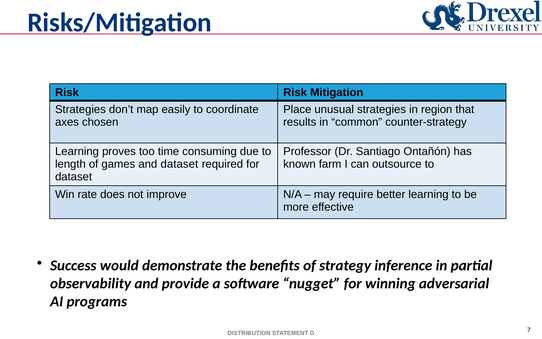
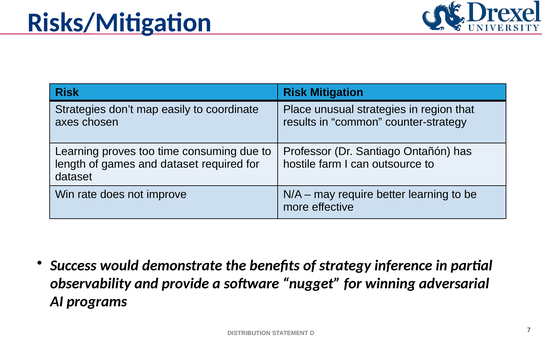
known: known -> hostile (299, 164)
